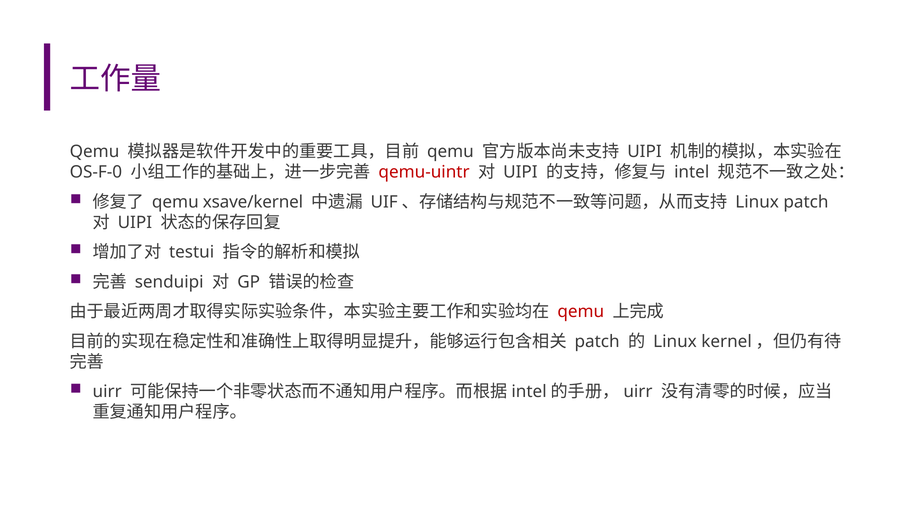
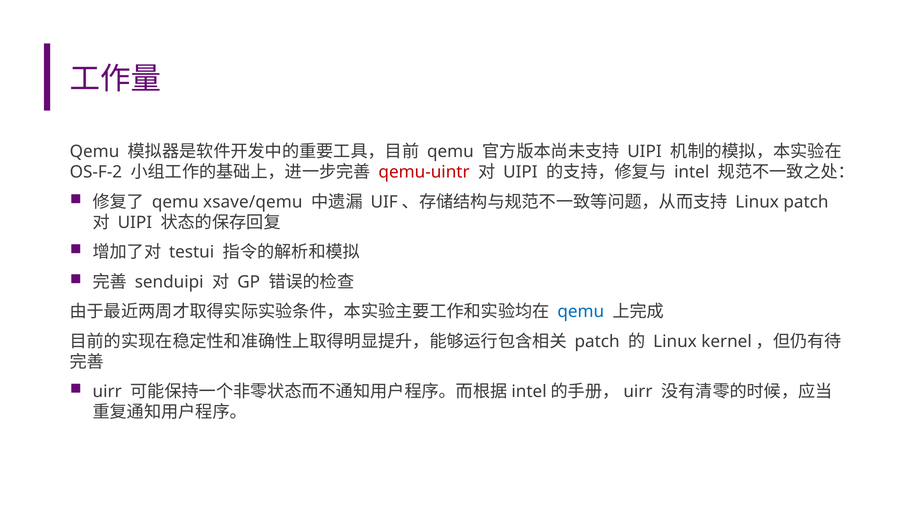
OS-F-0: OS-F-0 -> OS-F-2 (96, 172)
xsave/kernel: xsave/kernel -> xsave/qemu (253, 202)
qemu colour: red -> blue (581, 312)
